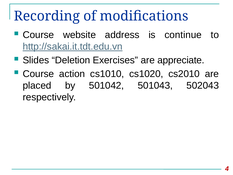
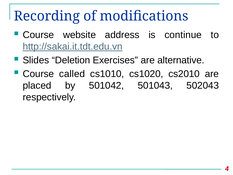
appreciate: appreciate -> alternative (181, 60)
action: action -> called (72, 74)
